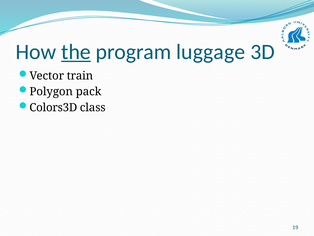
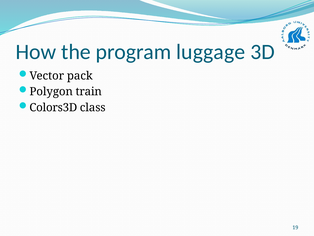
the underline: present -> none (76, 52)
train: train -> pack (80, 76)
pack: pack -> train (89, 91)
